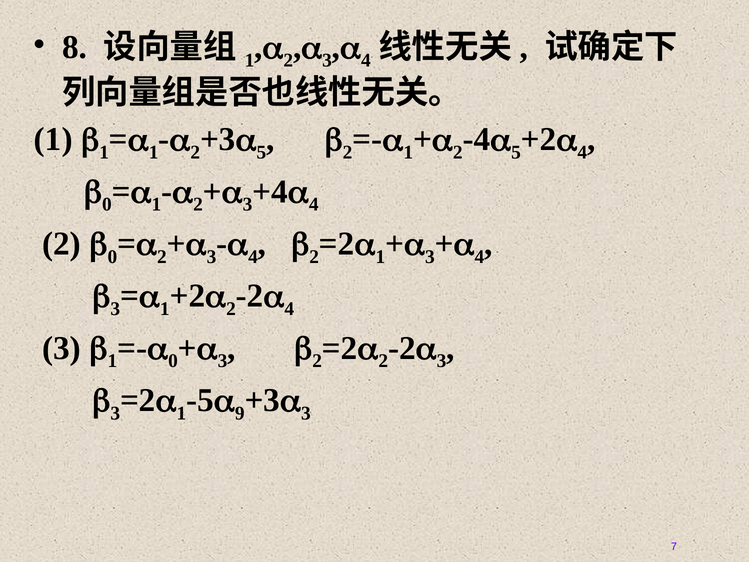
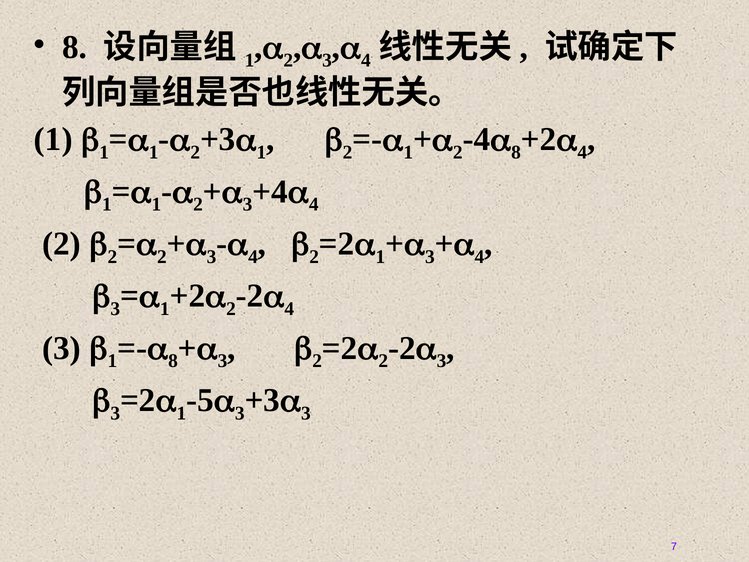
5: 5 -> 1 (261, 152)
5: 5 -> 8 (516, 152)
0: 0 -> 1 (107, 204)
0: 0 -> 2 (112, 257)
0: 0 -> 8 (173, 361)
9: 9 -> 3 (240, 413)
